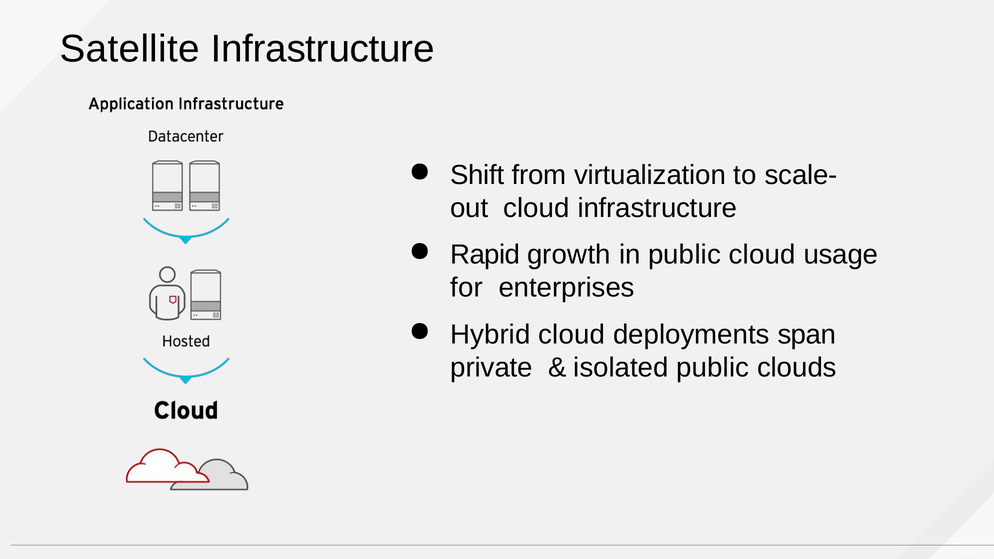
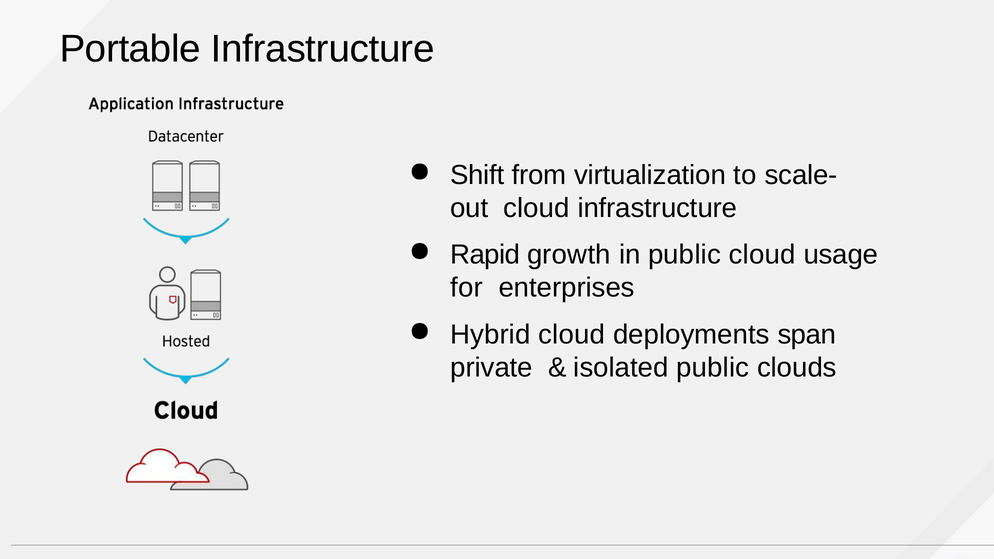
Satellite: Satellite -> Portable (130, 49)
